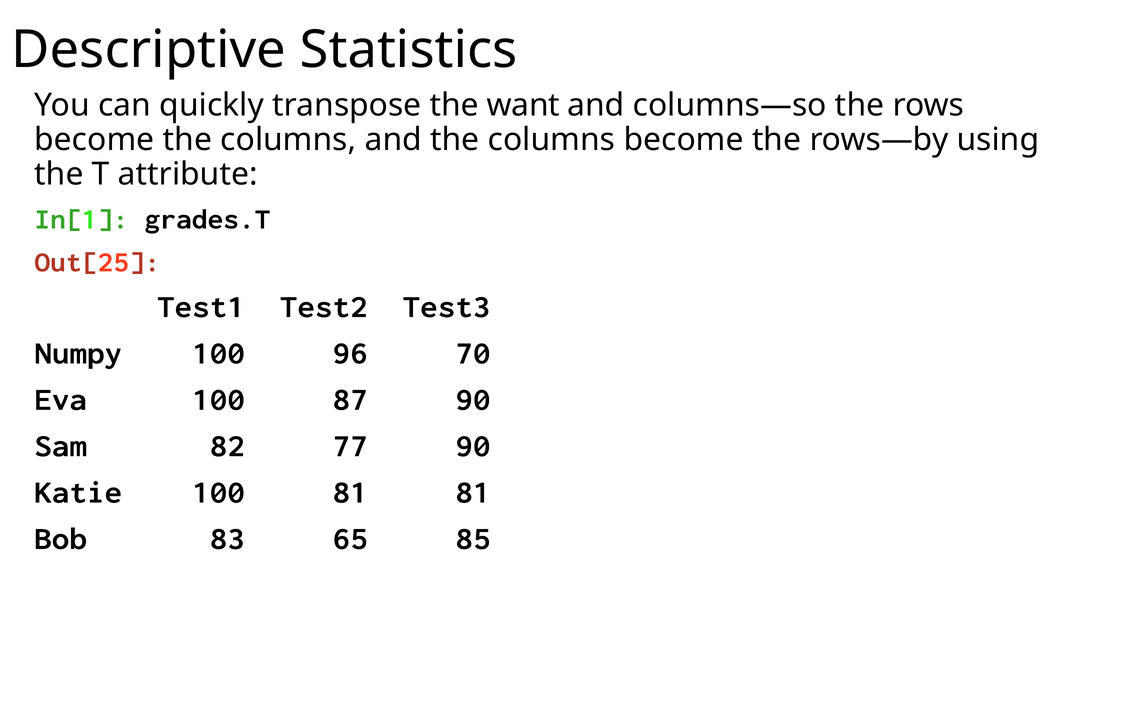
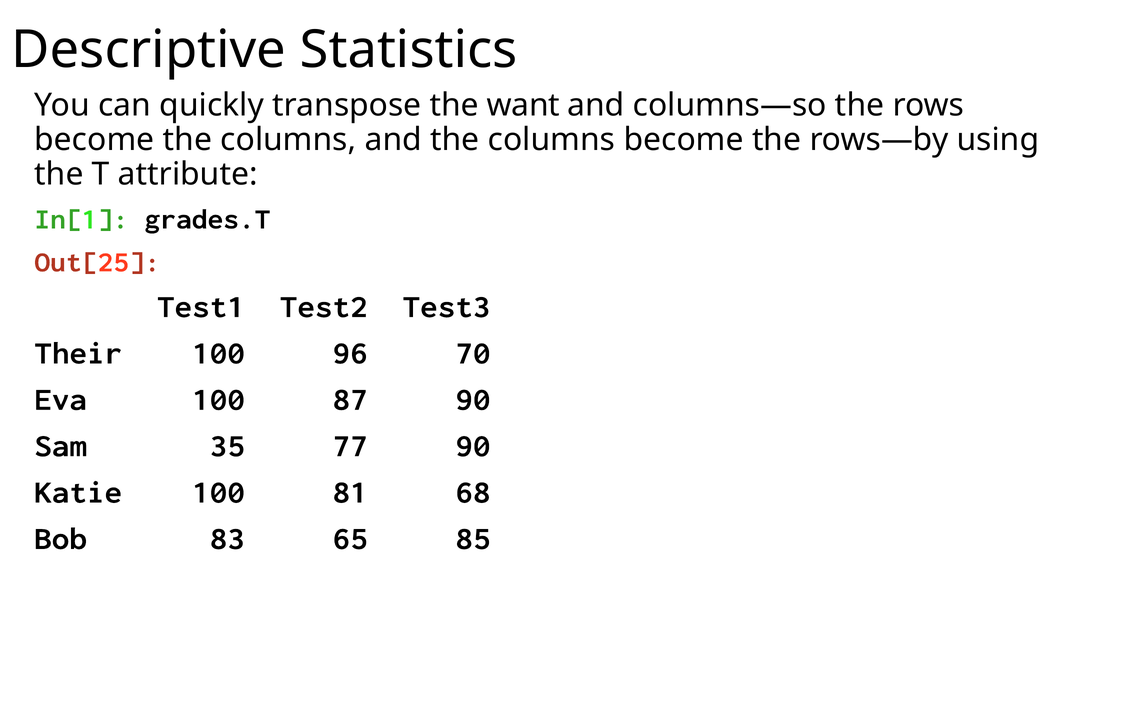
Numpy: Numpy -> Their (78, 353)
82: 82 -> 35 (227, 446)
81 81: 81 -> 68 (473, 492)
